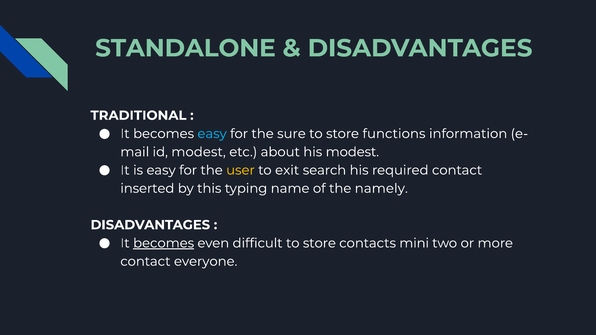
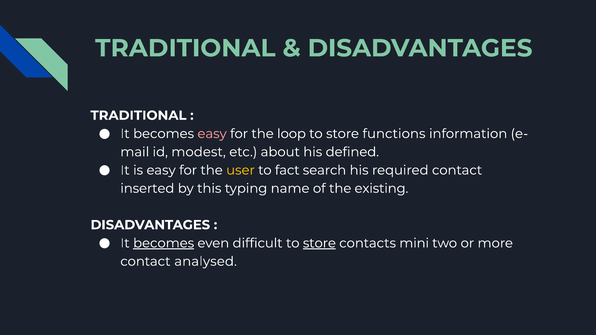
STANDALONE: STANDALONE -> TRADITIONAL (185, 48)
easy colour: light blue -> pink (212, 134)
sure: sure -> loop (292, 134)
his modest: modest -> defined (352, 152)
exit: exit -> fact (287, 170)
namely: namely -> existing (381, 189)
store underline: none -> present (319, 243)
everyone: everyone -> analysed (206, 262)
